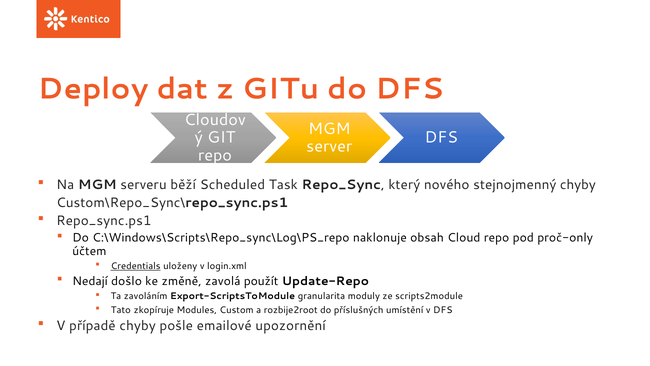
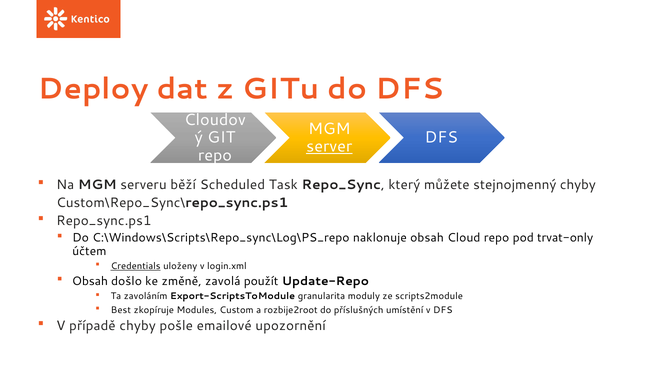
server underline: none -> present (329, 146)
nového: nového -> můžete (447, 185)
proč-only: proč-only -> trvat-only (565, 238)
Nedají: Nedají -> Obsah (90, 281)
Tato: Tato -> Best (121, 310)
